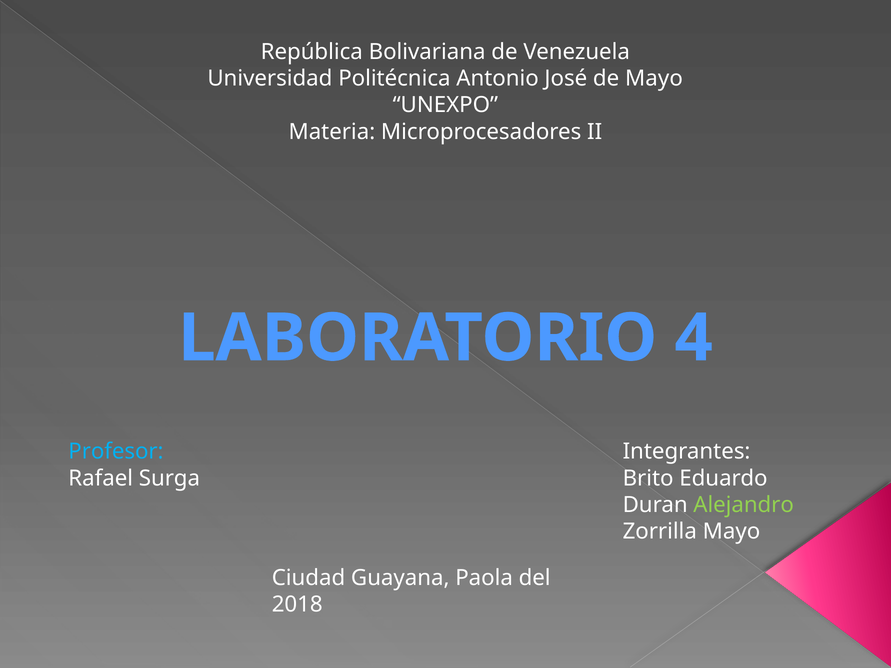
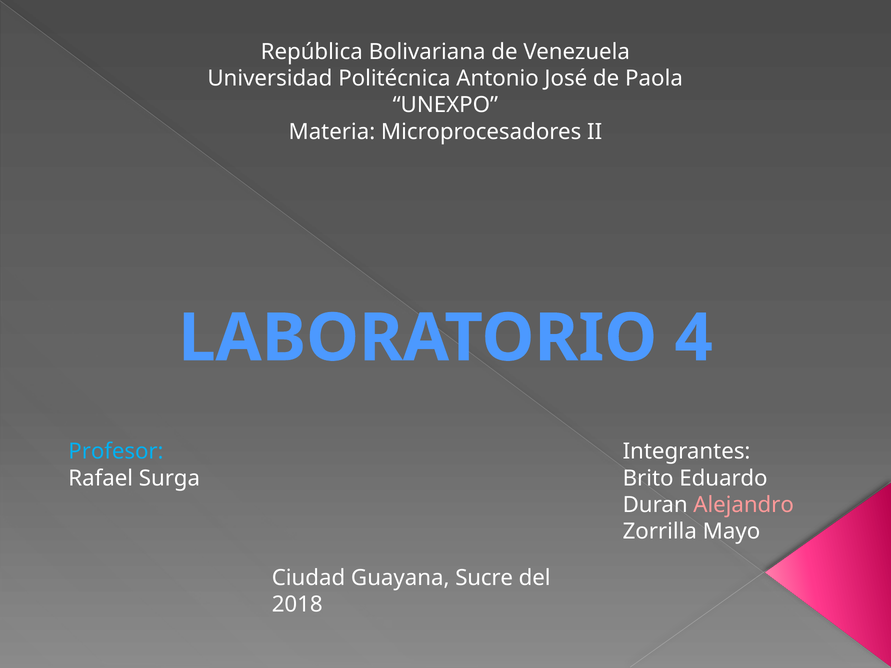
de Mayo: Mayo -> Paola (654, 78)
Alejandro colour: light green -> pink (744, 505)
Paola: Paola -> Sucre (484, 578)
